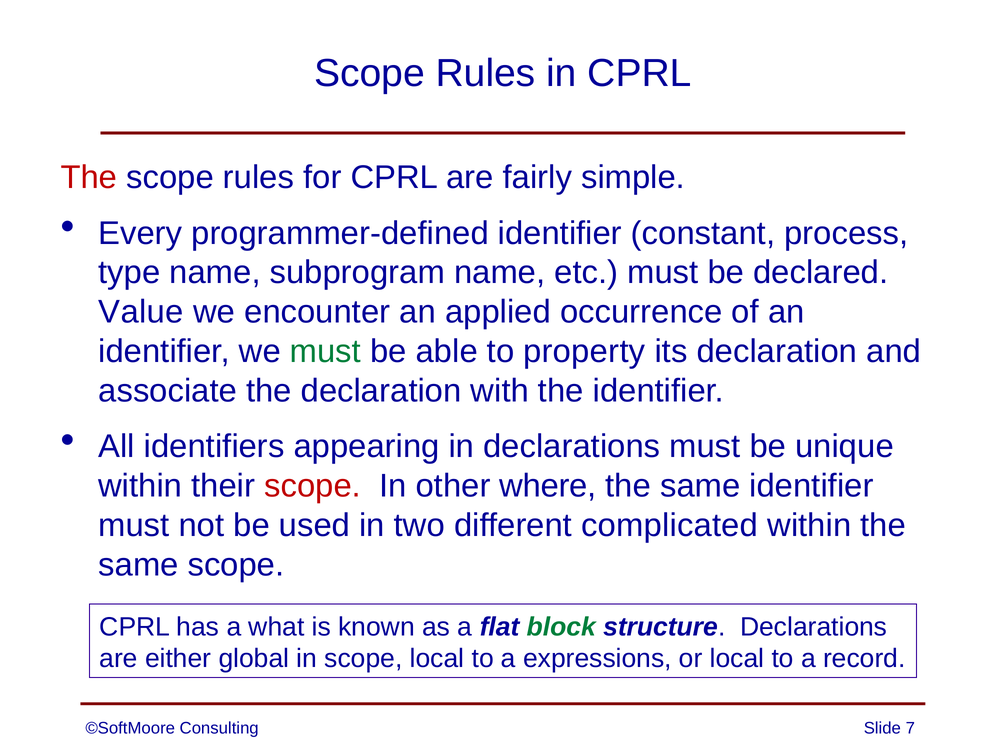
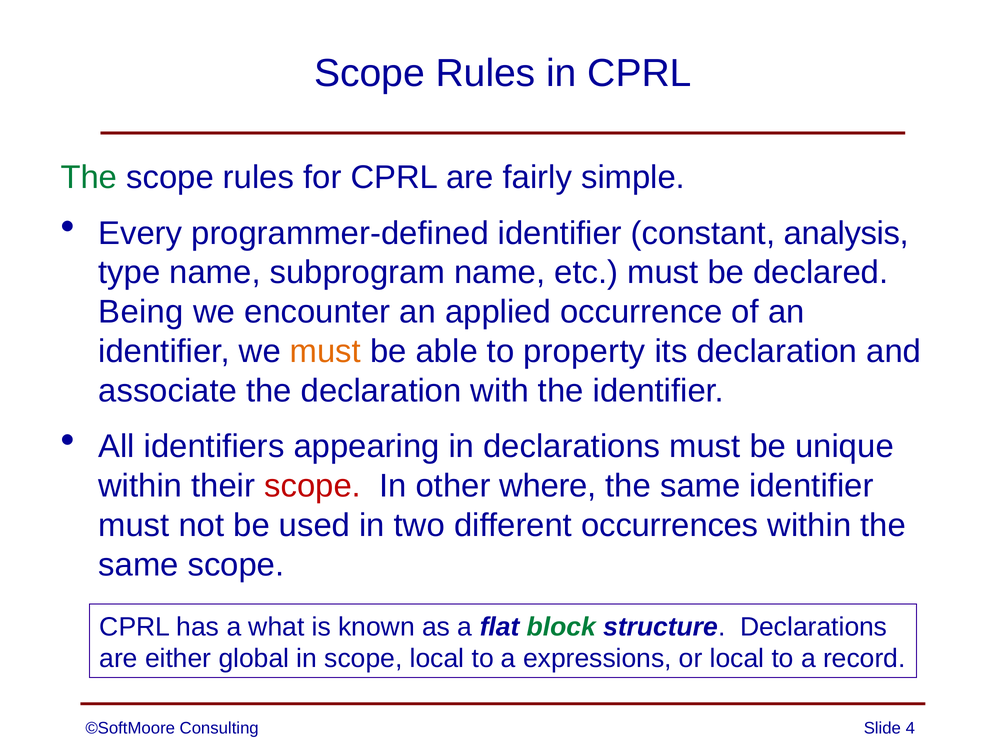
The colour: red -> green (89, 178)
process: process -> analysis (846, 233)
Value: Value -> Being (141, 312)
must colour: green -> orange (325, 352)
complicated: complicated -> occurrences (670, 526)
7: 7 -> 4 (910, 729)
